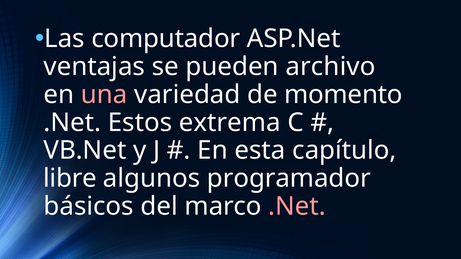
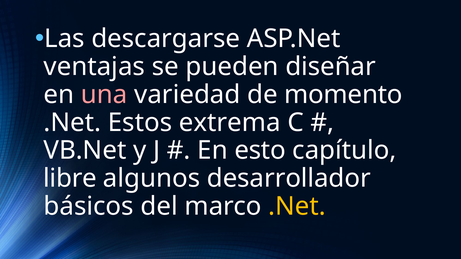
computador: computador -> descargarse (166, 39)
archivo: archivo -> diseñar (331, 67)
esta: esta -> esto (260, 151)
programador: programador -> desarrollador (289, 179)
.Net colour: pink -> yellow (297, 207)
